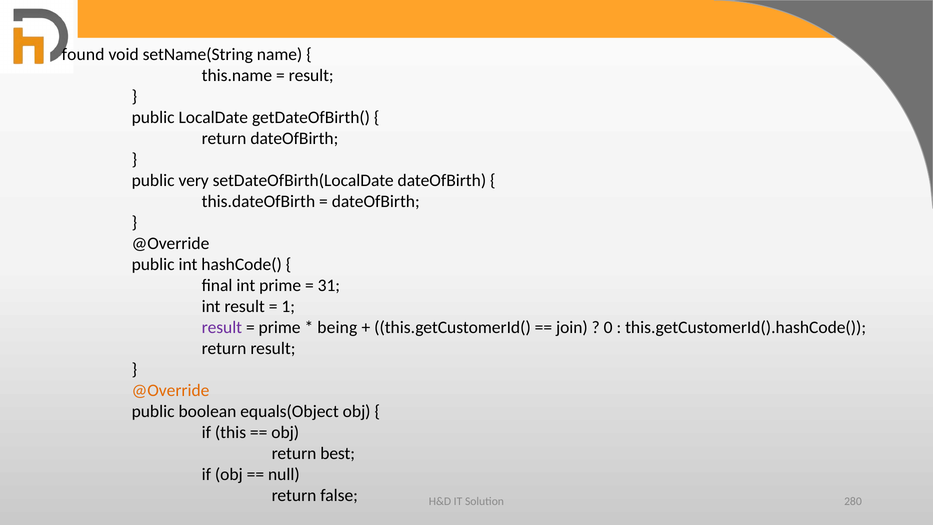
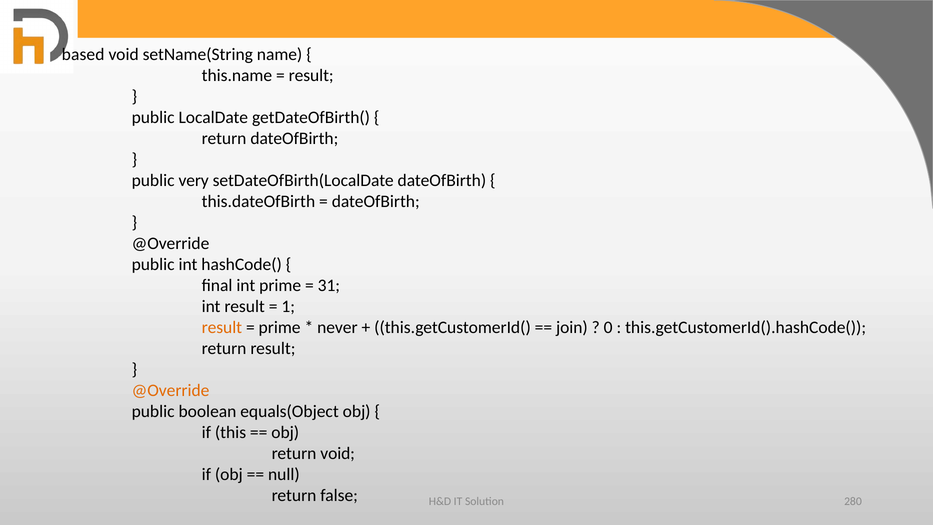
found: found -> based (83, 55)
result colour: purple -> orange (222, 327)
being: being -> never (337, 327)
return best: best -> void (338, 453)
